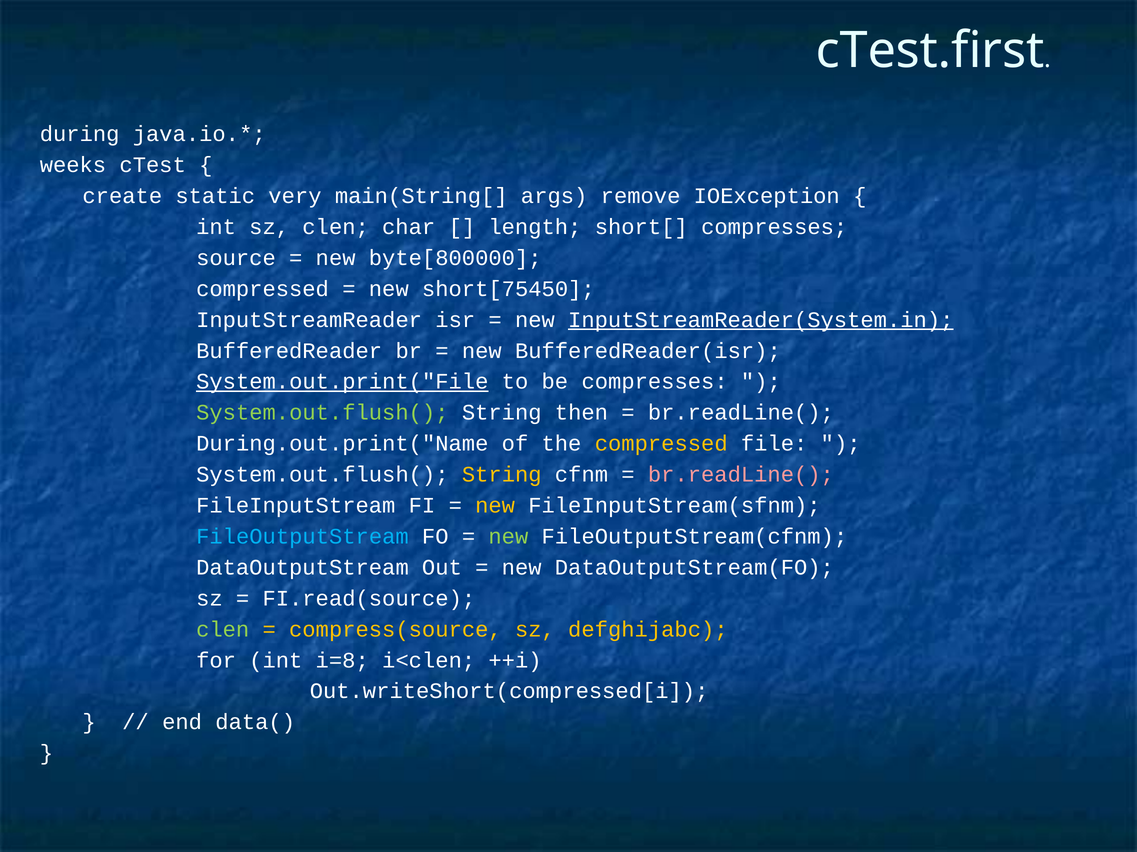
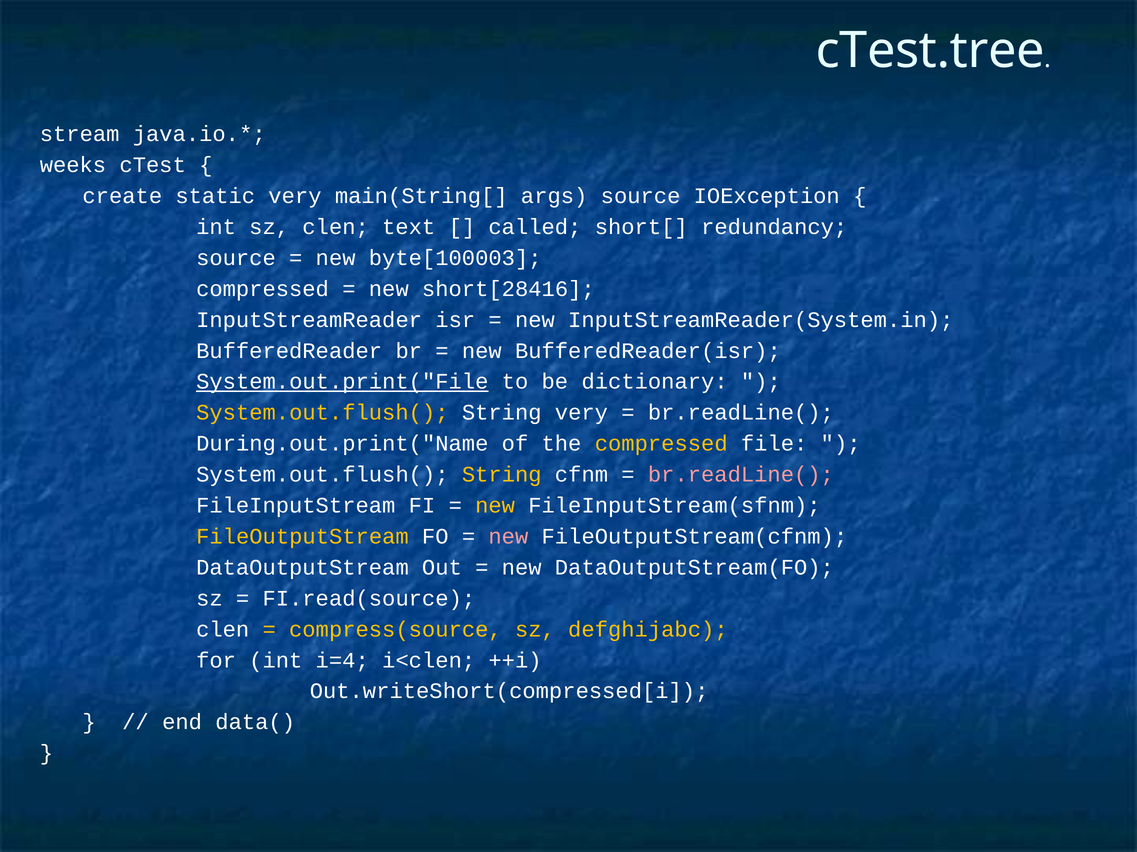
cTest.first: cTest.first -> cTest.tree (930, 51)
during: during -> stream (80, 134)
args remove: remove -> source (641, 196)
char: char -> text (409, 227)
length: length -> called (535, 227)
short[ compresses: compresses -> redundancy (774, 227)
byte[800000: byte[800000 -> byte[100003 (455, 258)
short[75450: short[75450 -> short[28416 (508, 289)
InputStreamReader(System.in underline: present -> none (761, 320)
be compresses: compresses -> dictionary (655, 382)
System.out.flush( colour: light green -> yellow (322, 413)
String then: then -> very (581, 413)
FileOutputStream colour: light blue -> yellow (302, 537)
new colour: light green -> pink (508, 537)
clen colour: light green -> white (223, 630)
i=8: i=8 -> i=4 (342, 661)
